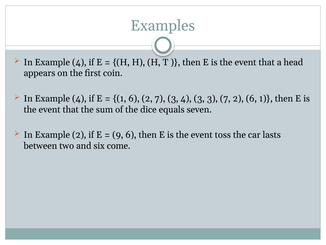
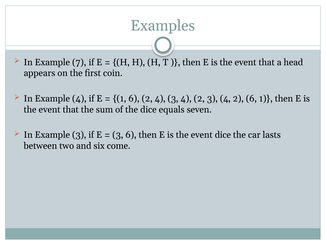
4: 4 -> 7 (79, 62)
2 7: 7 -> 4 (160, 98)
3: 3 -> 2 (199, 98)
7: 7 -> 4 (225, 98)
Example 2: 2 -> 3 (79, 135)
9: 9 -> 3 (118, 135)
event toss: toss -> dice (223, 135)
